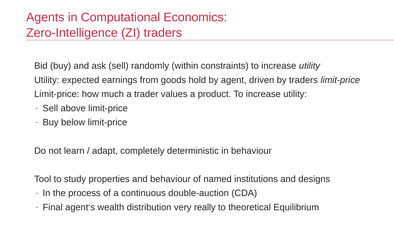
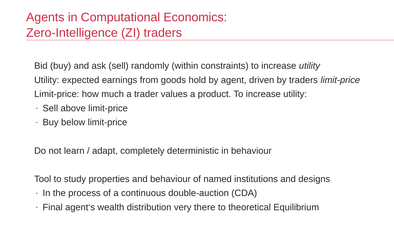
really: really -> there (205, 207)
